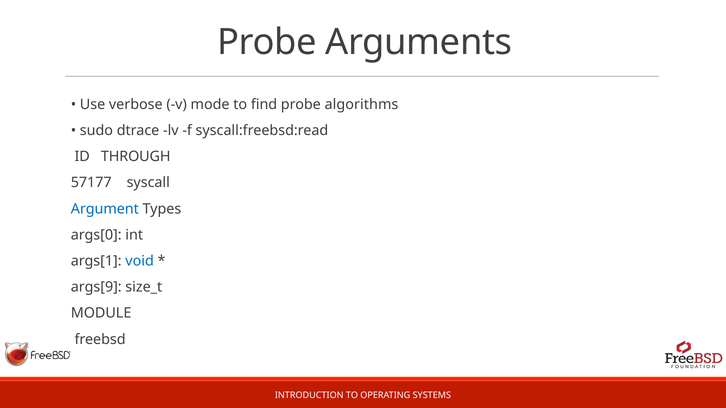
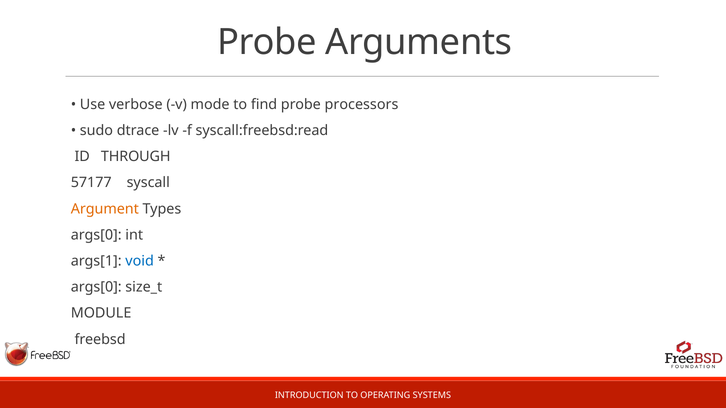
algorithms: algorithms -> processors (362, 105)
Argument colour: blue -> orange (105, 209)
args[9: args[9 -> args[0 (96, 287)
